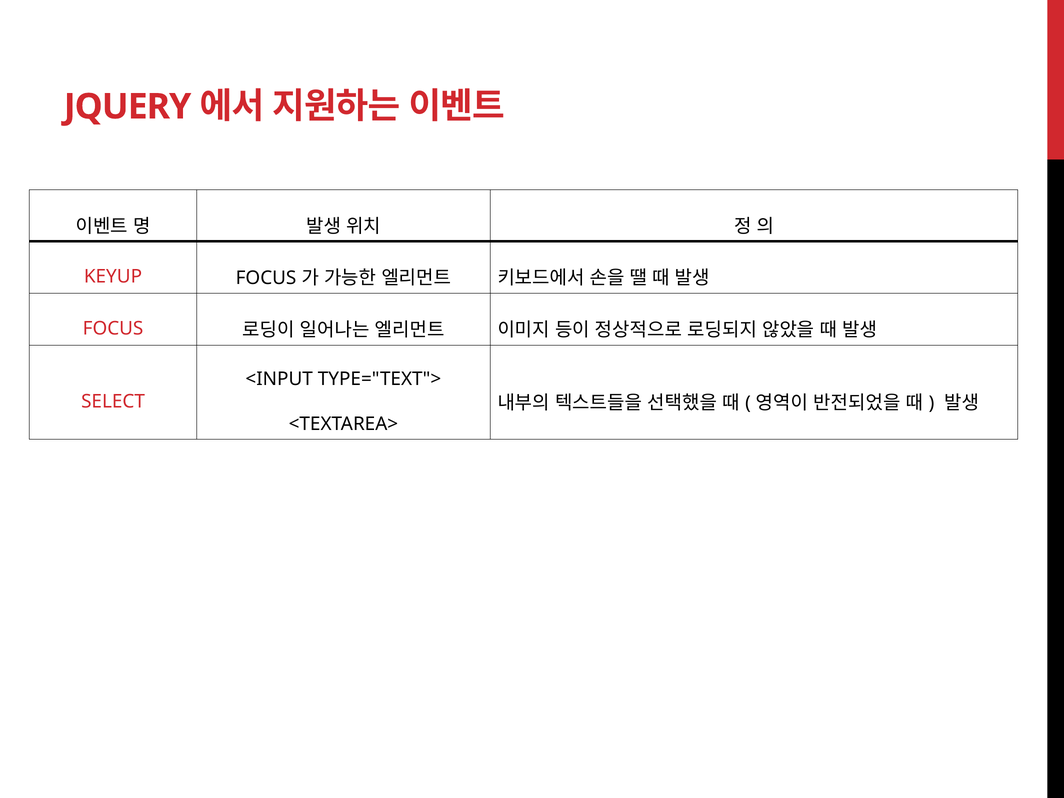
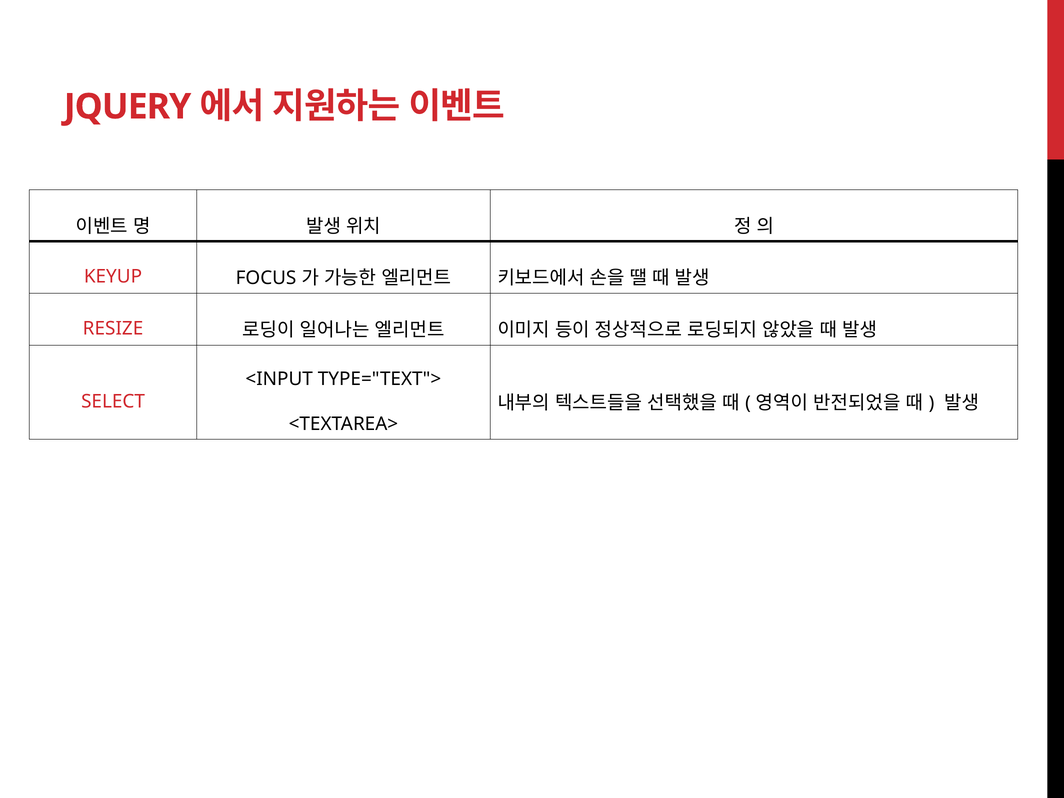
FOCUS: FOCUS -> RESIZE (113, 329)
